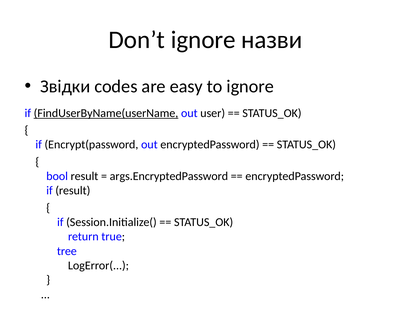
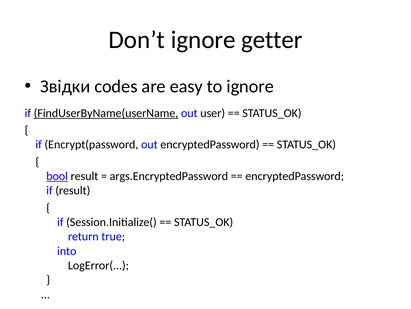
назви: назви -> getter (272, 40)
bool underline: none -> present (57, 176)
tree: tree -> into (67, 251)
